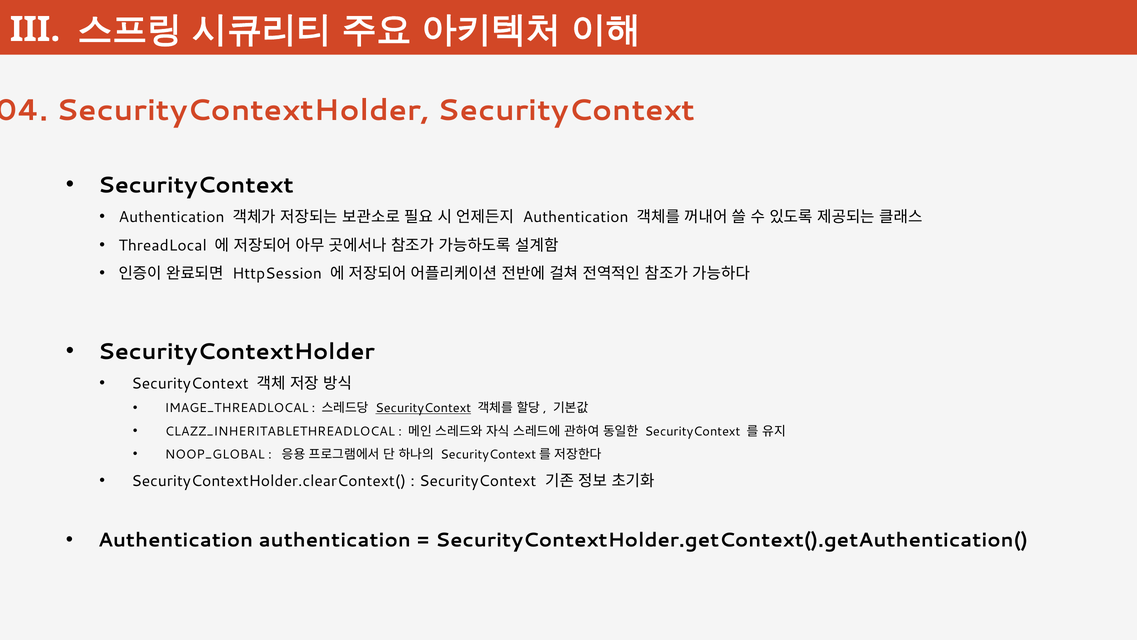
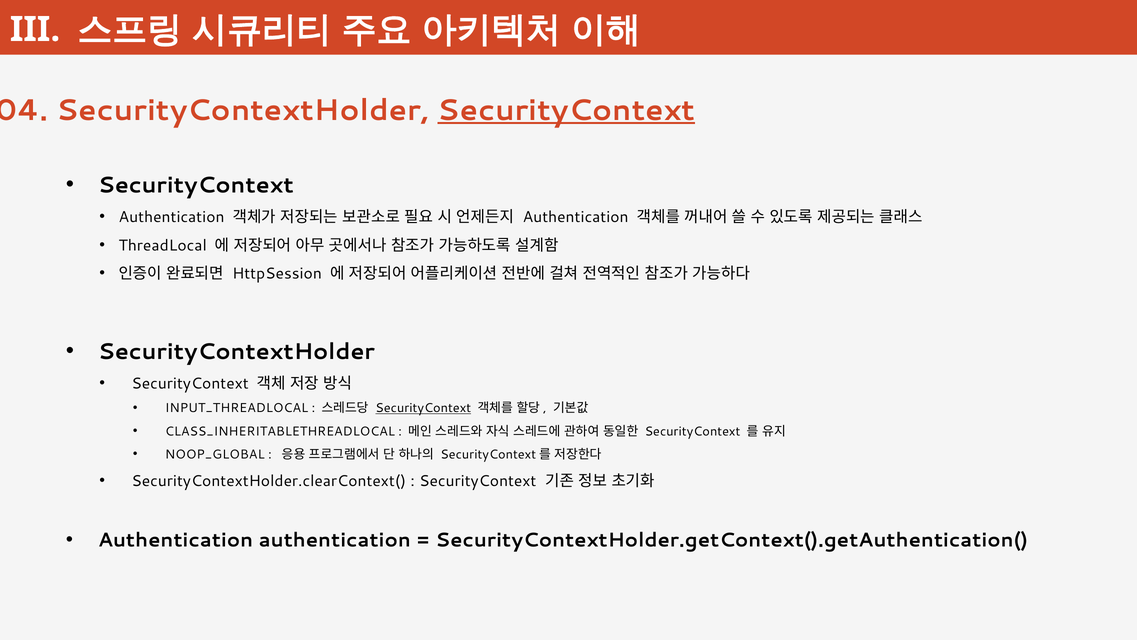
SecurityContext underline: none -> present (566, 110)
IMAGE_THREADLOCAL: IMAGE_THREADLOCAL -> INPUT_THREADLOCAL (237, 408)
CLAZZ_INHERITABLETHREADLOCAL: CLAZZ_INHERITABLETHREADLOCAL -> CLASS_INHERITABLETHREADLOCAL (280, 431)
